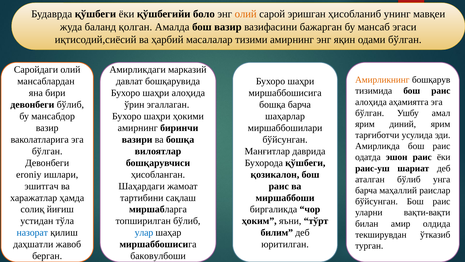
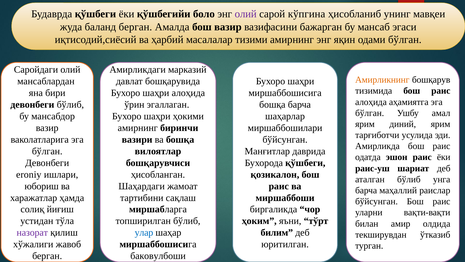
олий colour: orange -> purple (246, 14)
эришган: эришган -> кўпгина (307, 14)
баланд қолган: қолган -> берган (135, 27)
эшитгач: эшитгач -> юбориш (42, 186)
назорат colour: blue -> purple (32, 232)
даҳшатли: даҳшатли -> хўжалиги (33, 244)
